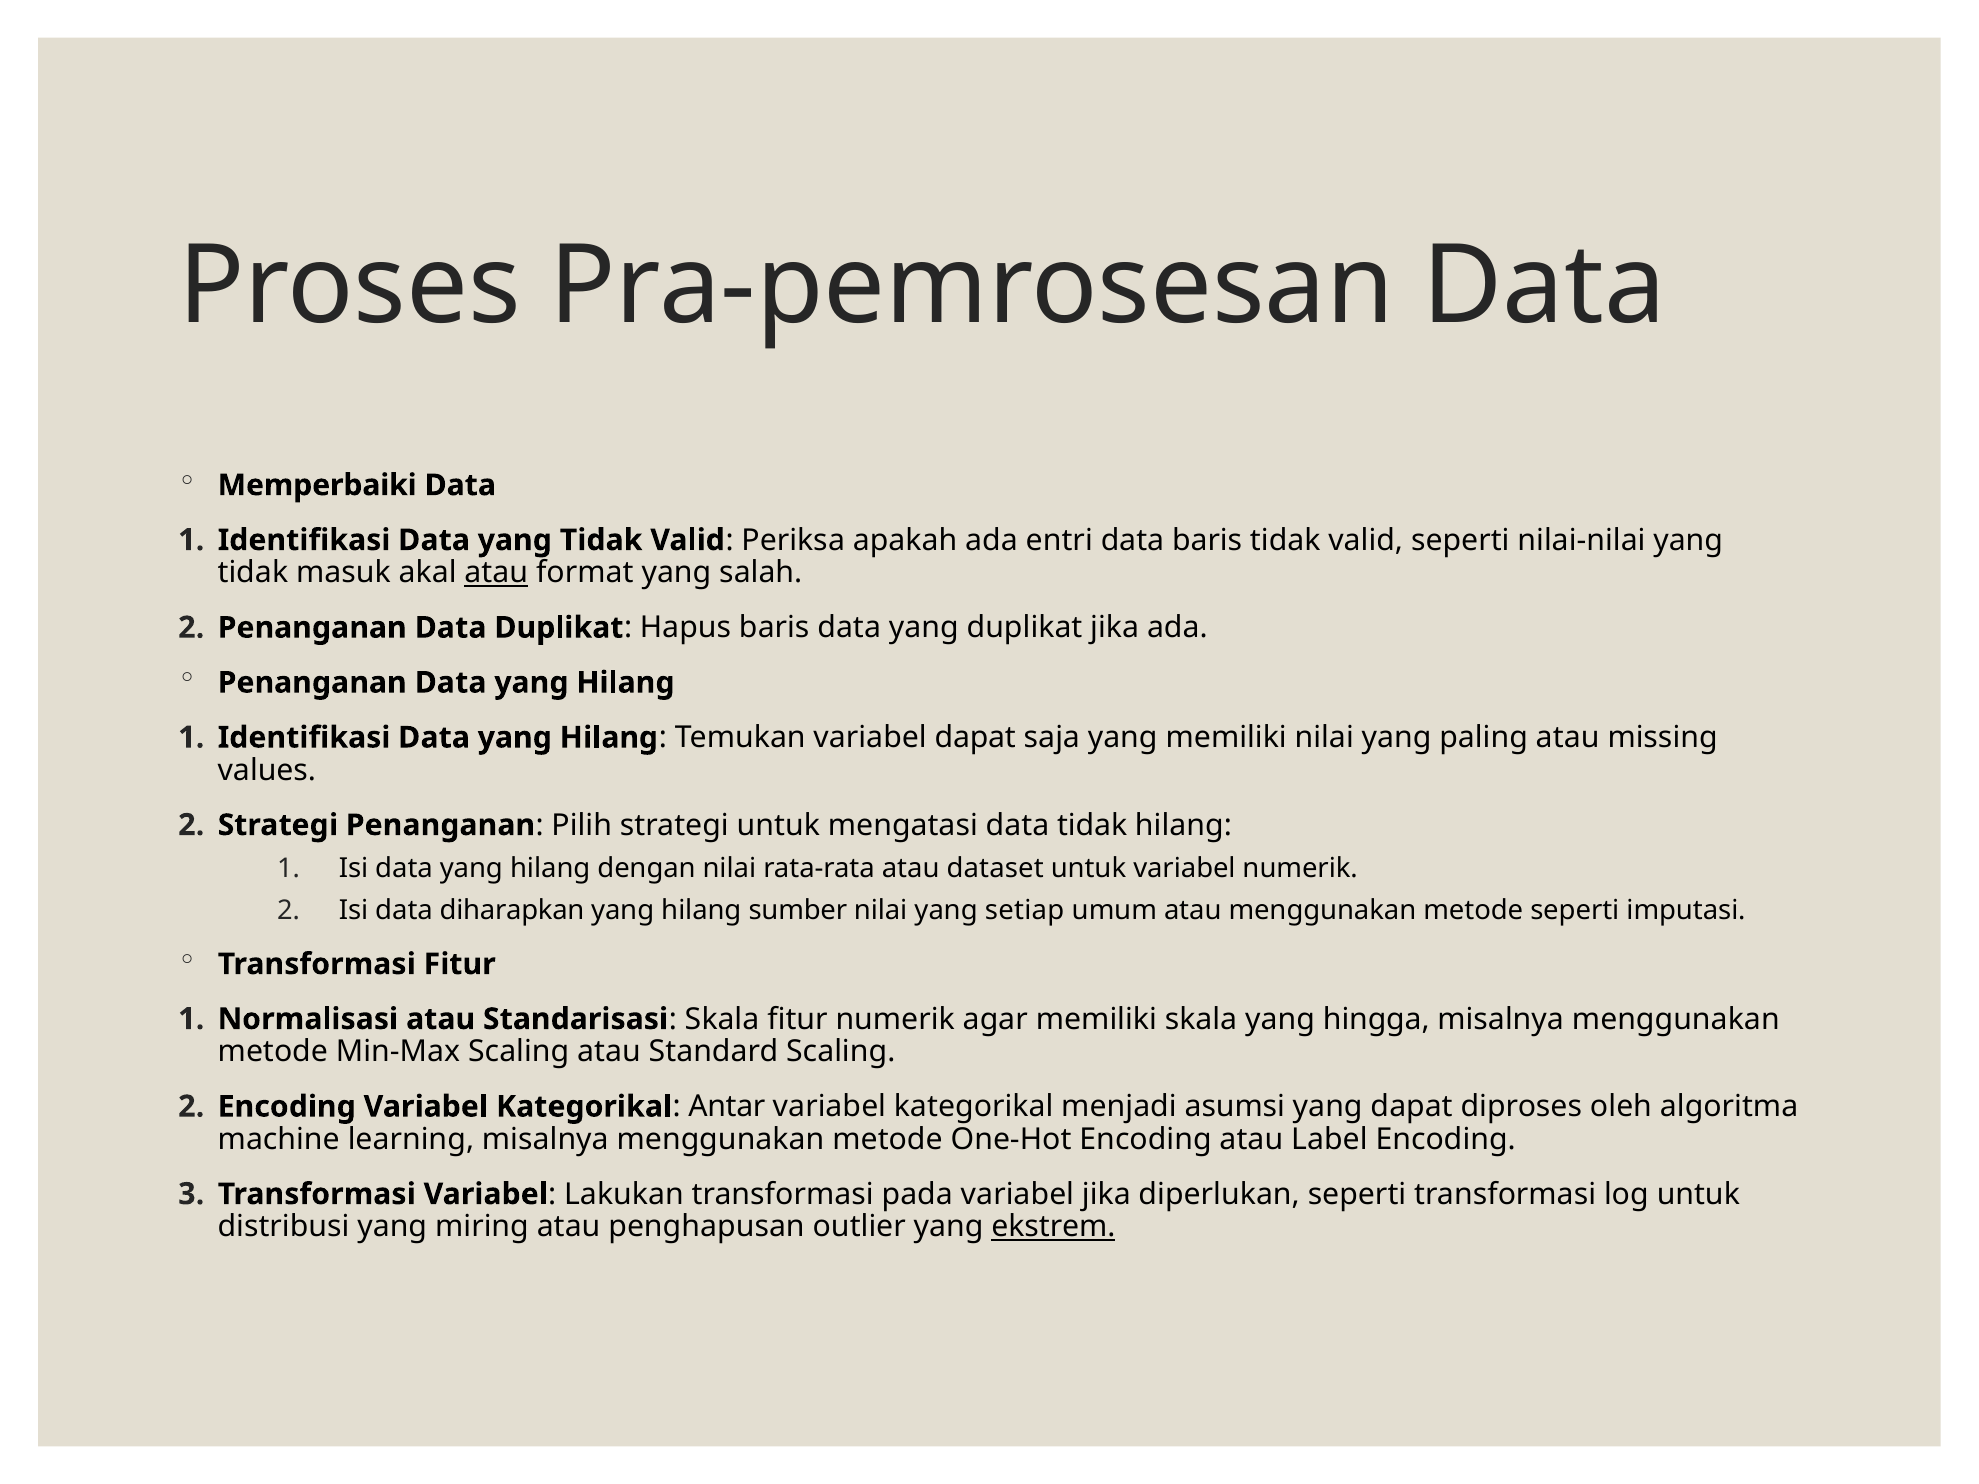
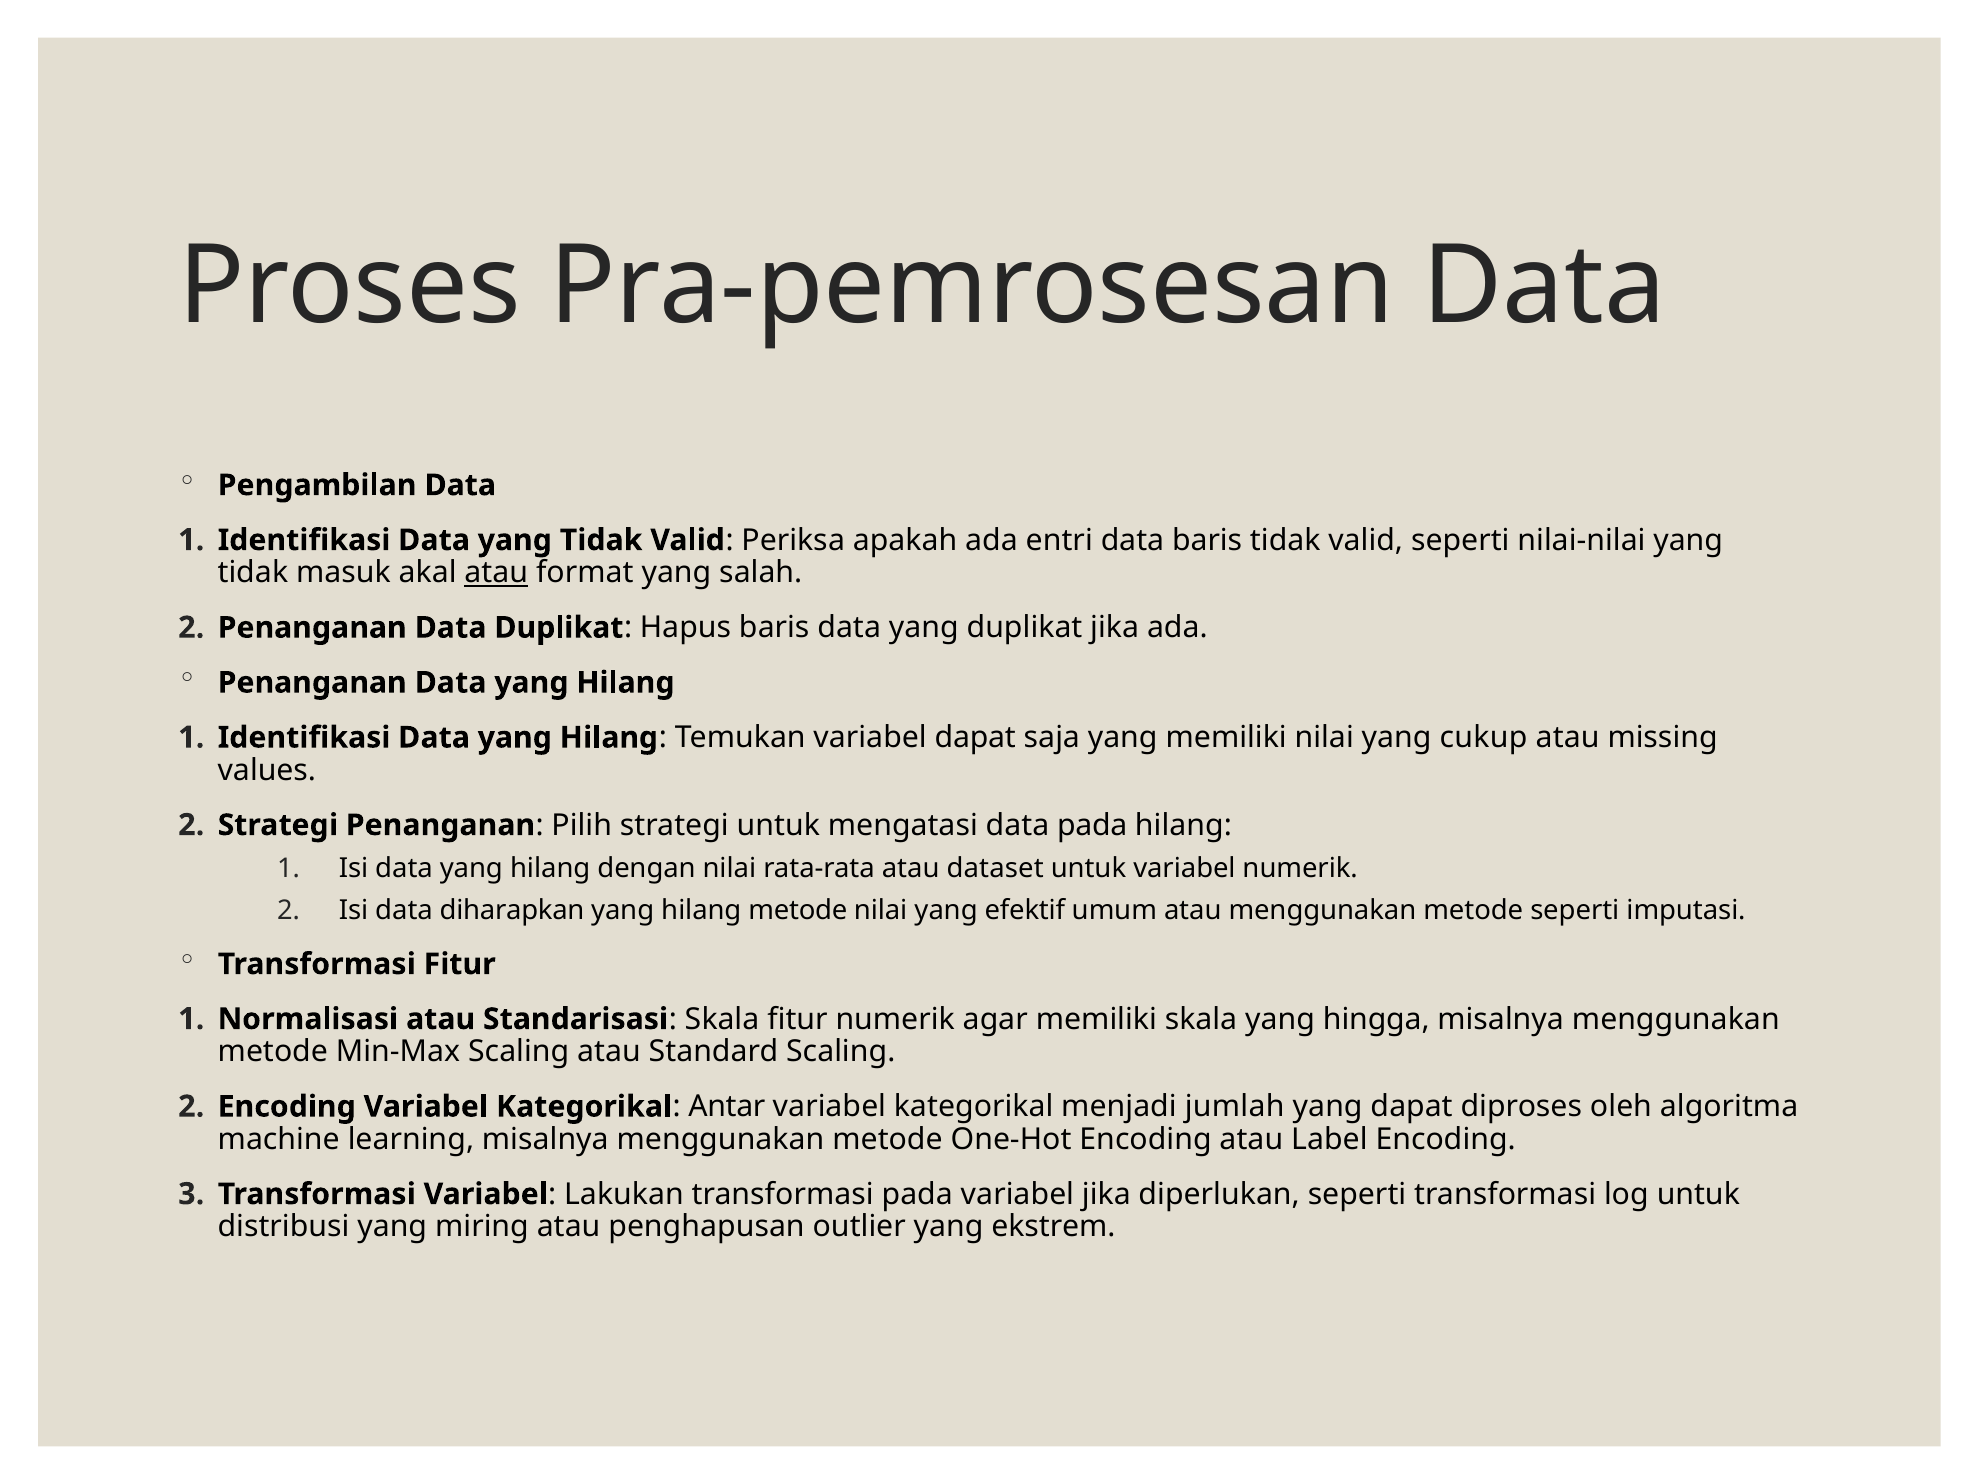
Memperbaiki: Memperbaiki -> Pengambilan (317, 485)
paling: paling -> cukup (1483, 738)
data tidak: tidak -> pada (1092, 825)
hilang sumber: sumber -> metode (798, 910)
setiap: setiap -> efektif (1025, 910)
asumsi: asumsi -> jumlah (1235, 1107)
ekstrem underline: present -> none (1053, 1227)
